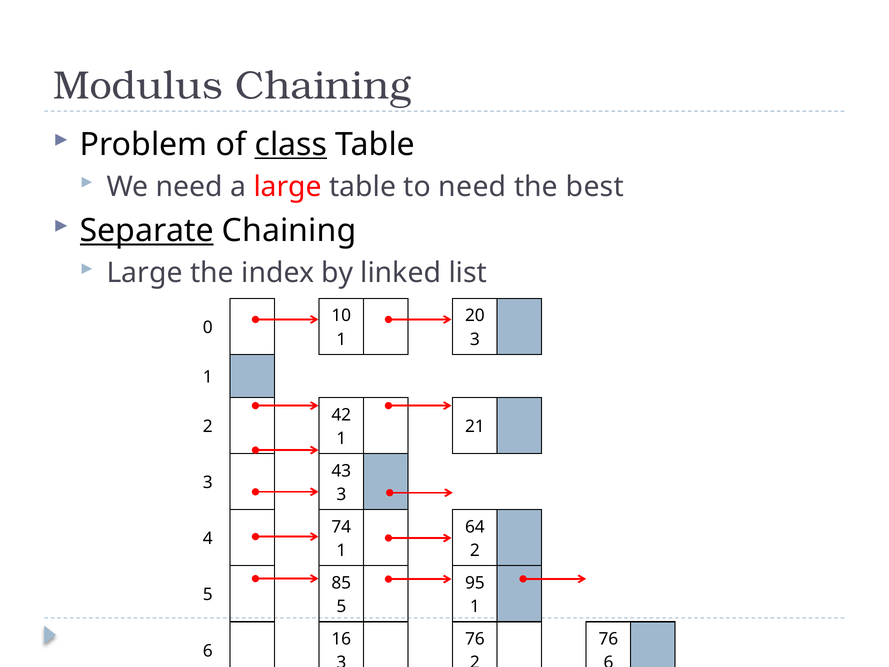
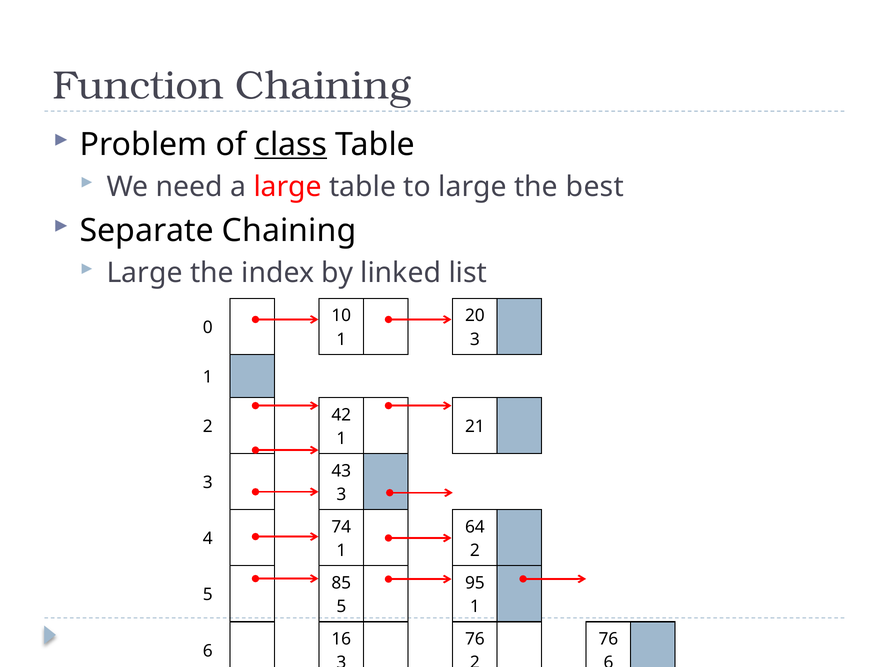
Modulus: Modulus -> Function (138, 86)
to need: need -> large (473, 187)
Separate underline: present -> none (147, 231)
